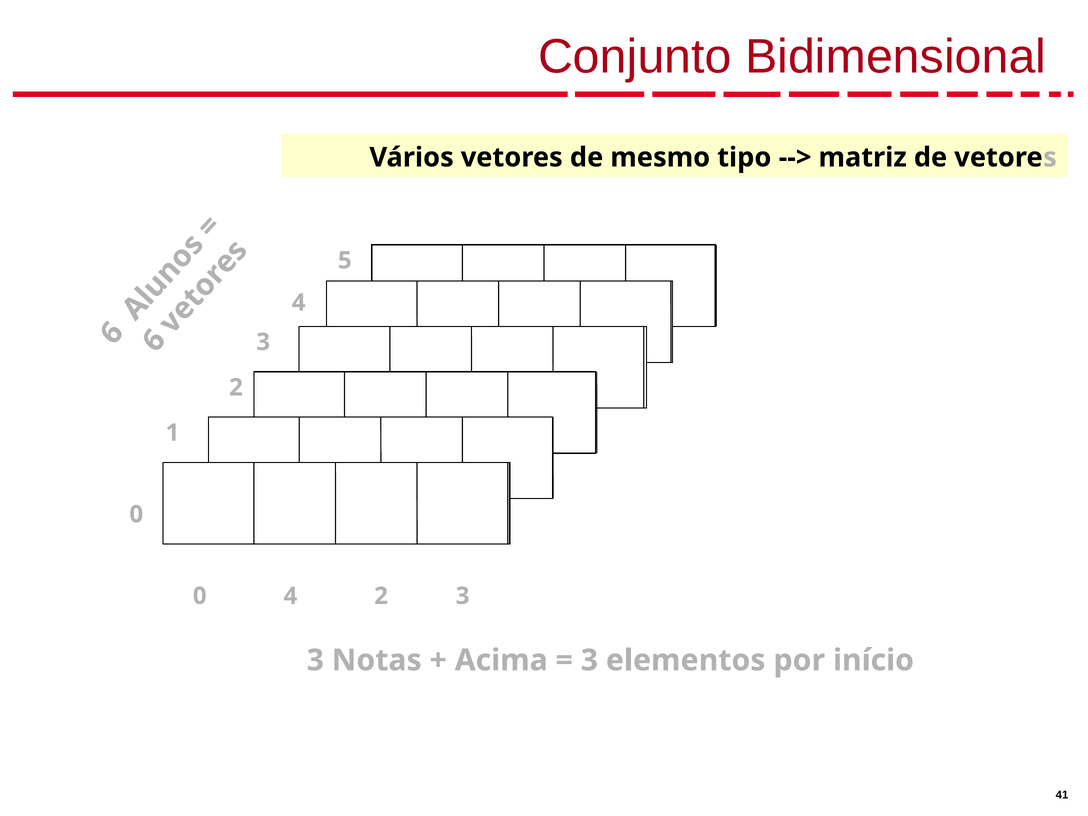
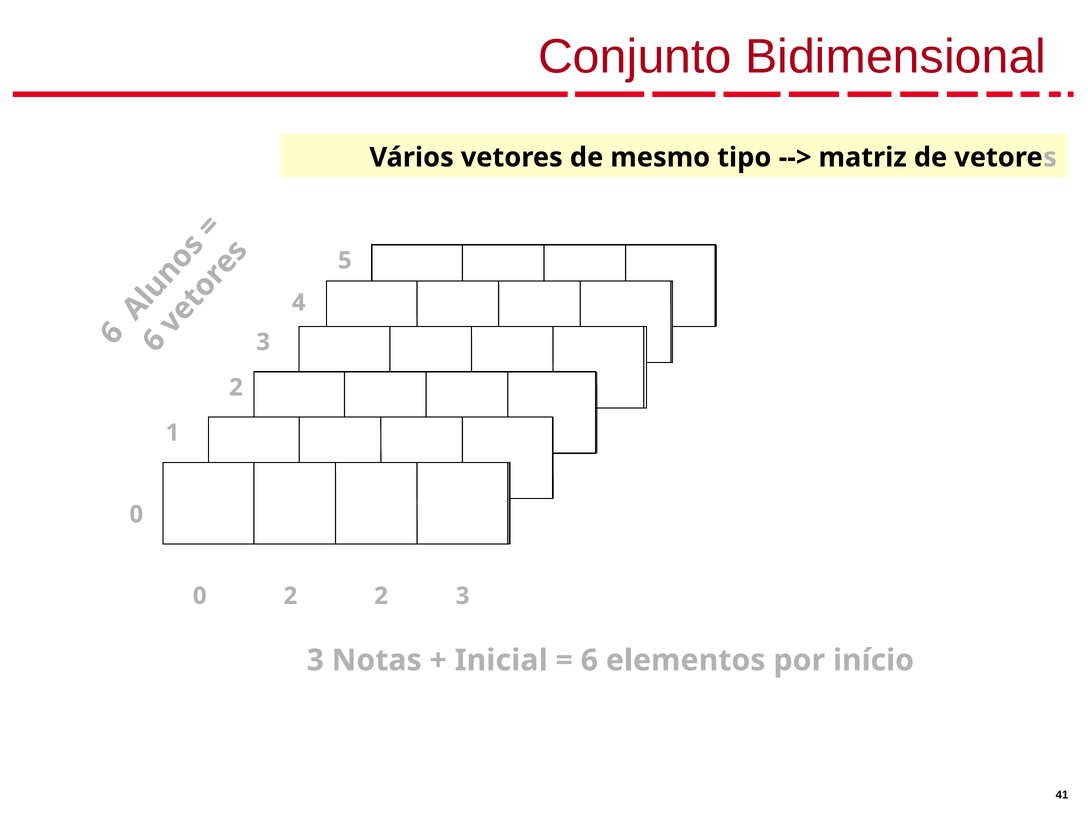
0 4: 4 -> 2 (290, 596)
Acima: Acima -> Inicial (501, 660)
3: 3 -> 6 (589, 660)
